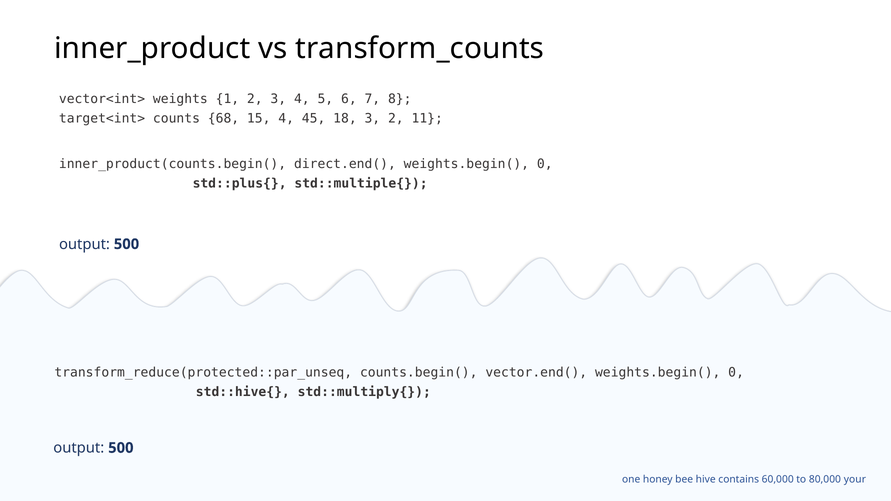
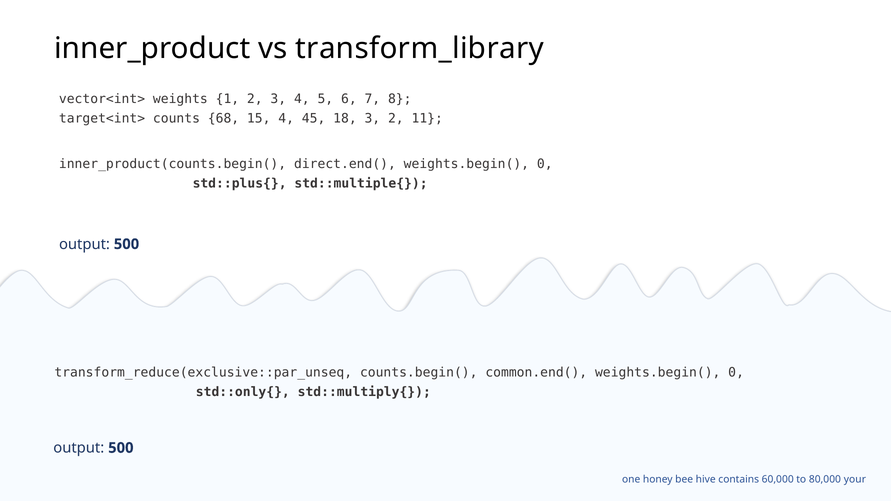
transform_counts: transform_counts -> transform_library (420, 48)
transform_reduce(protected::par_unseq: transform_reduce(protected::par_unseq -> transform_reduce(exclusive::par_unseq (203, 373)
vector.end(: vector.end( -> common.end( (536, 373)
std::hive{: std::hive{ -> std::only{ (243, 392)
